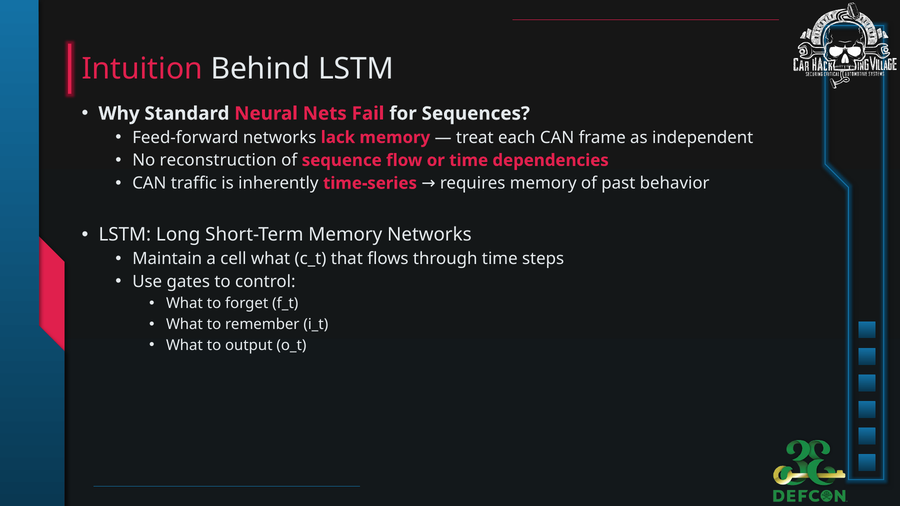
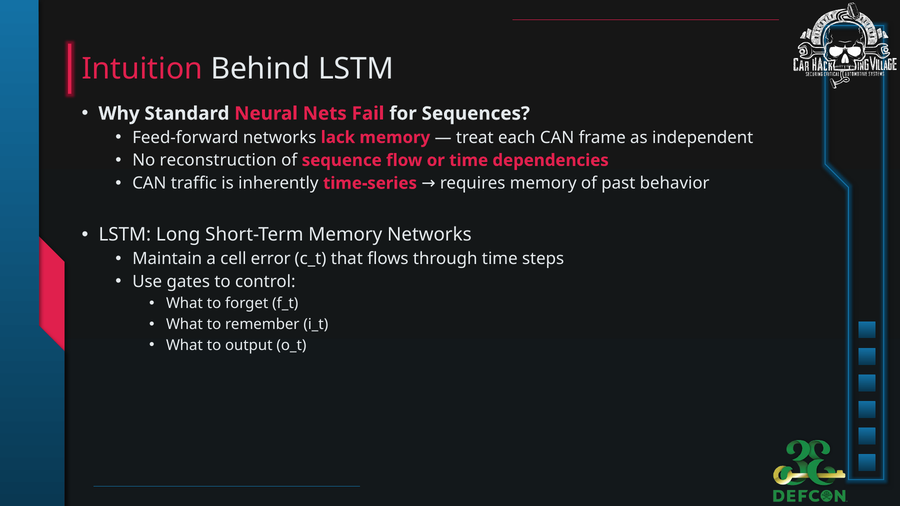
cell what: what -> error (271, 259)
